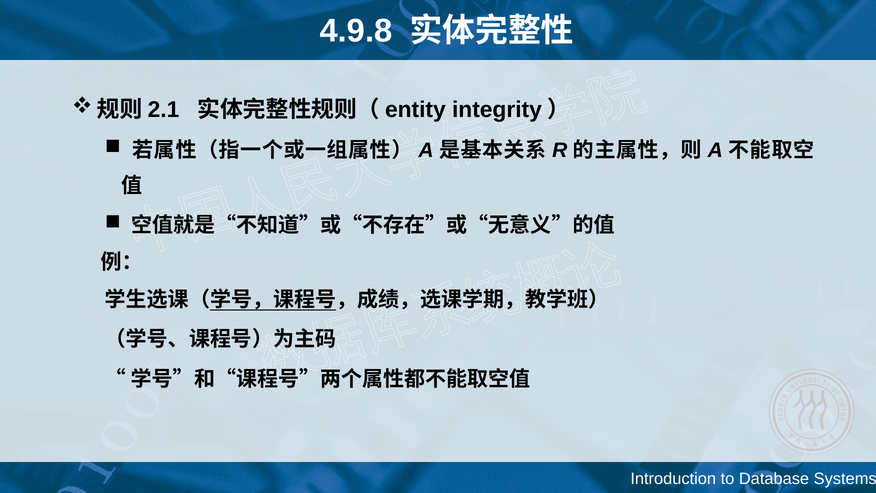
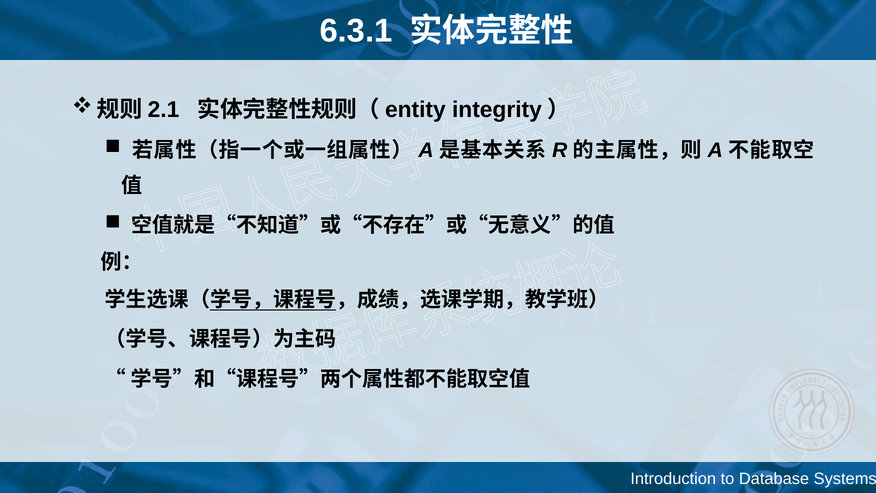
4.9.8: 4.9.8 -> 6.3.1 (356, 31)
